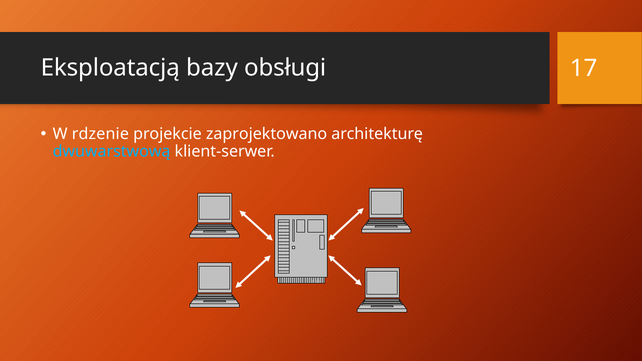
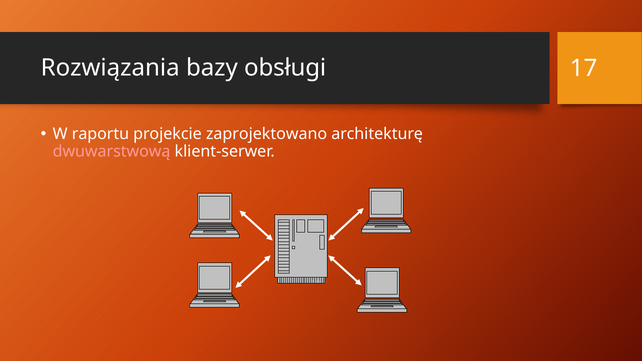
Eksploatacją: Eksploatacją -> Rozwiązania (110, 68)
rdzenie: rdzenie -> raportu (100, 134)
dwuwarstwową colour: light blue -> pink (112, 151)
